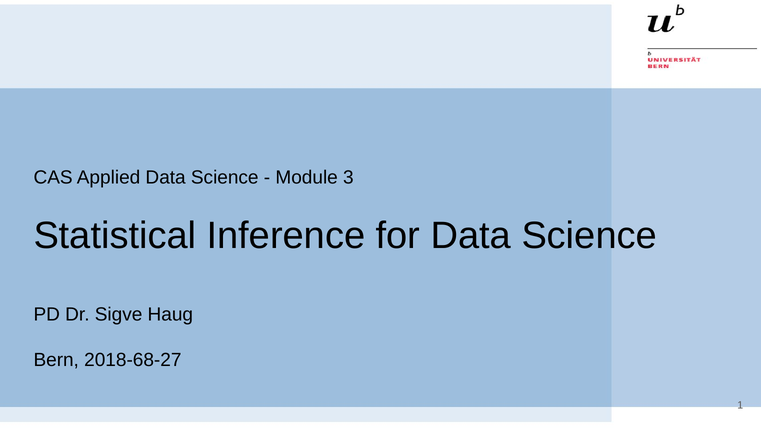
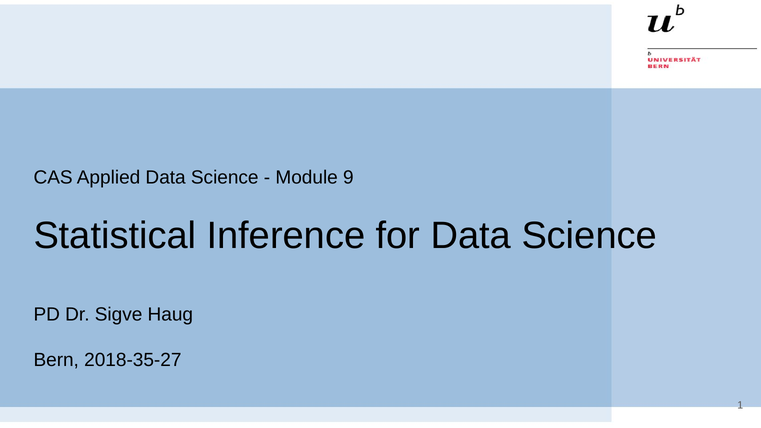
3: 3 -> 9 (348, 177)
2018-68-27: 2018-68-27 -> 2018-35-27 (133, 360)
